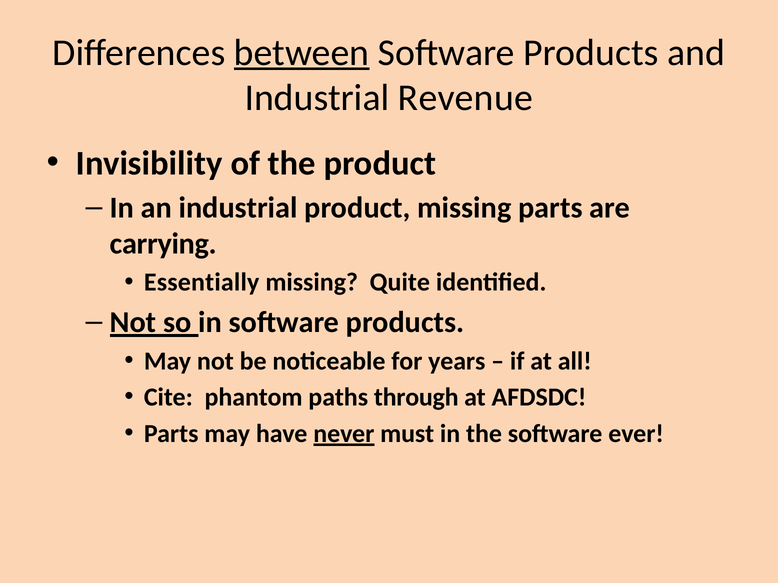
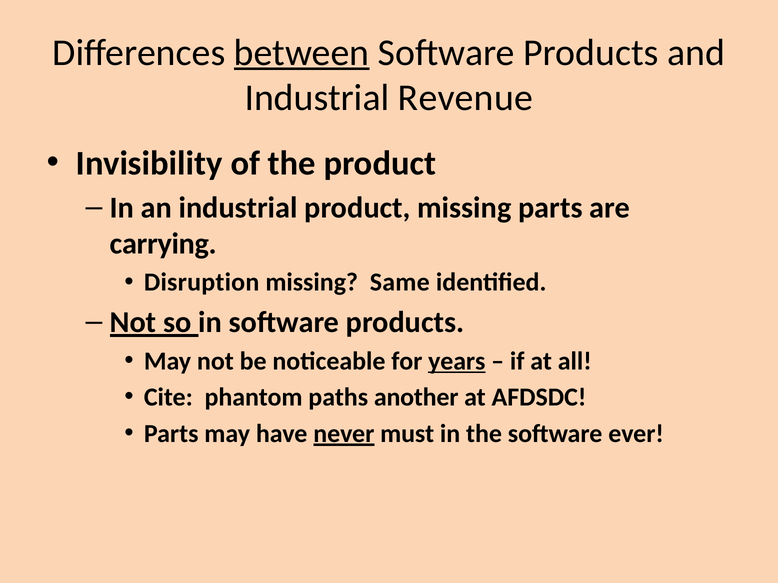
Essentially: Essentially -> Disruption (202, 283)
Quite: Quite -> Same (400, 283)
years underline: none -> present (457, 361)
through: through -> another (416, 398)
